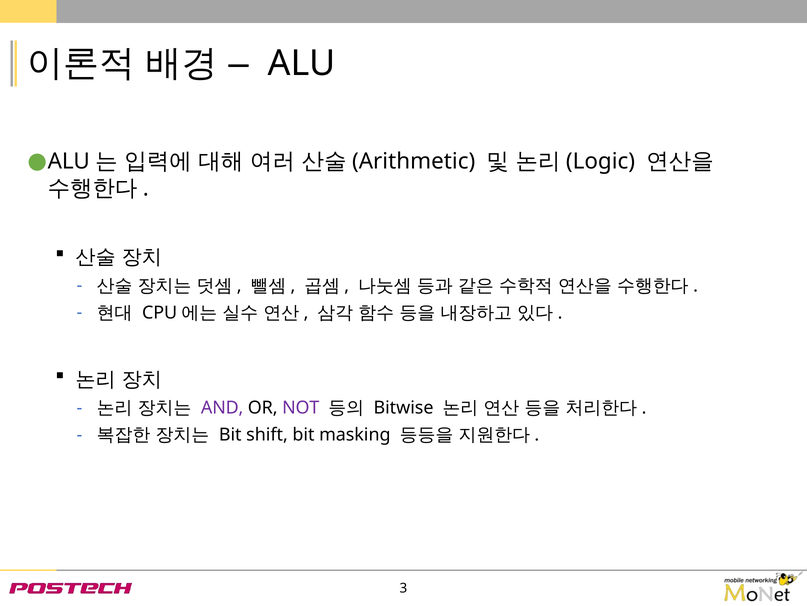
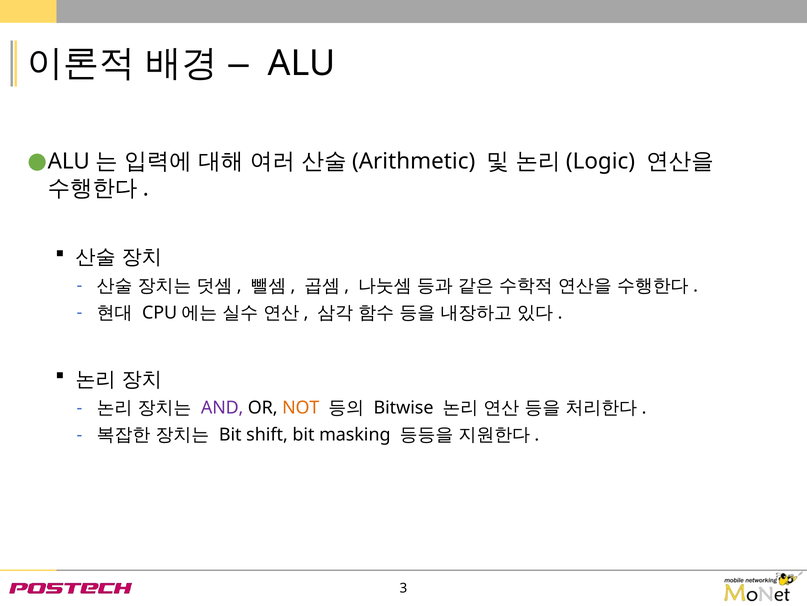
NOT colour: purple -> orange (301, 407)
